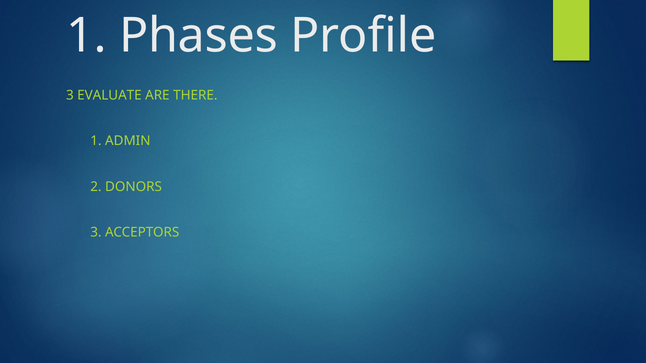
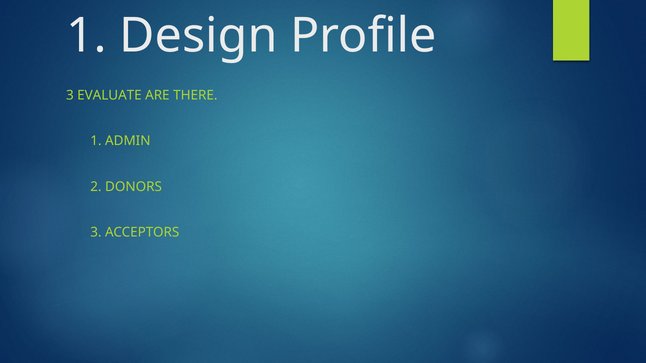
Phases: Phases -> Design (198, 36)
